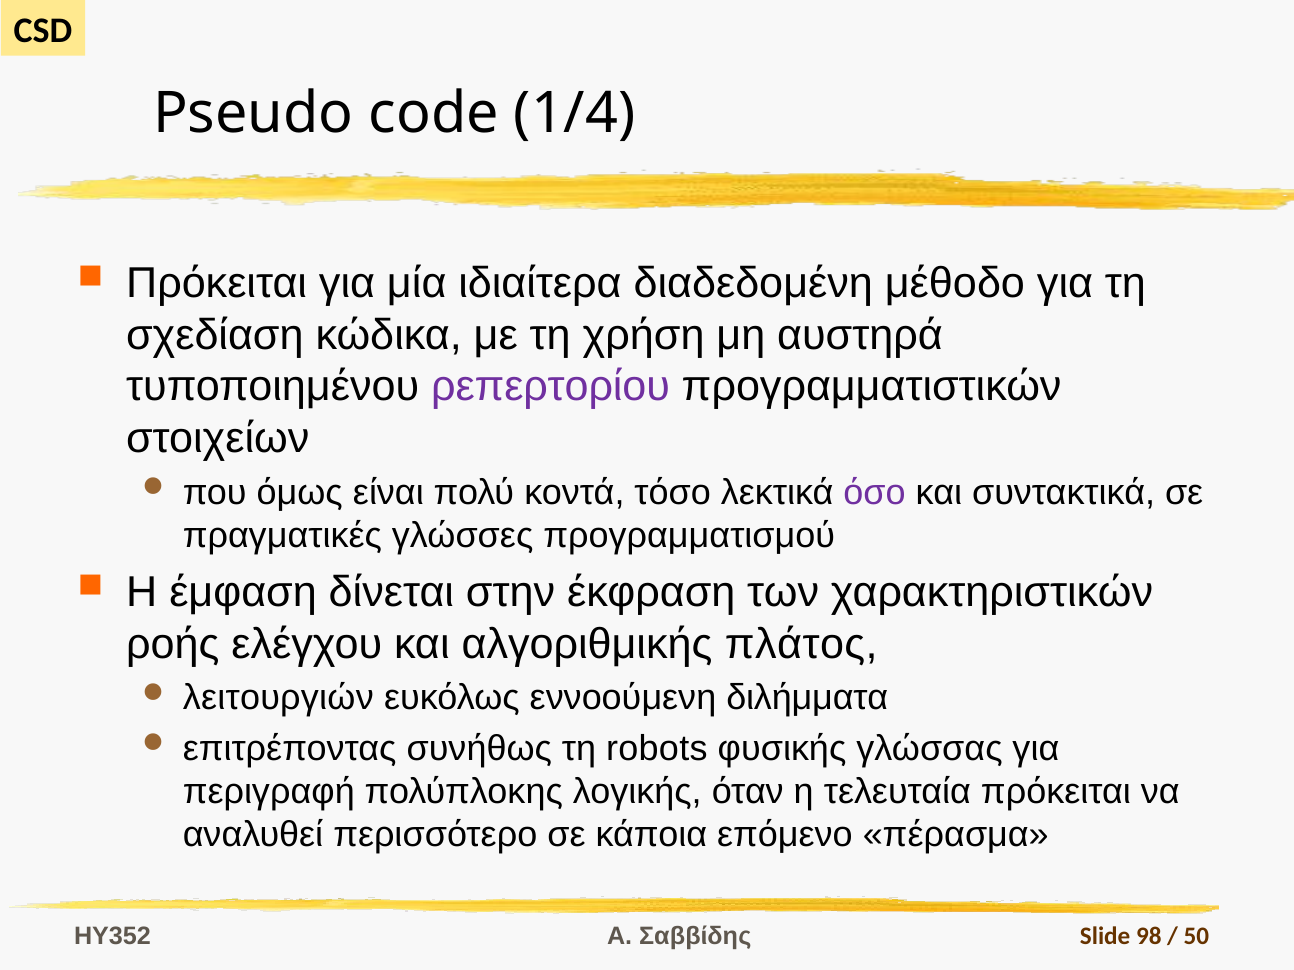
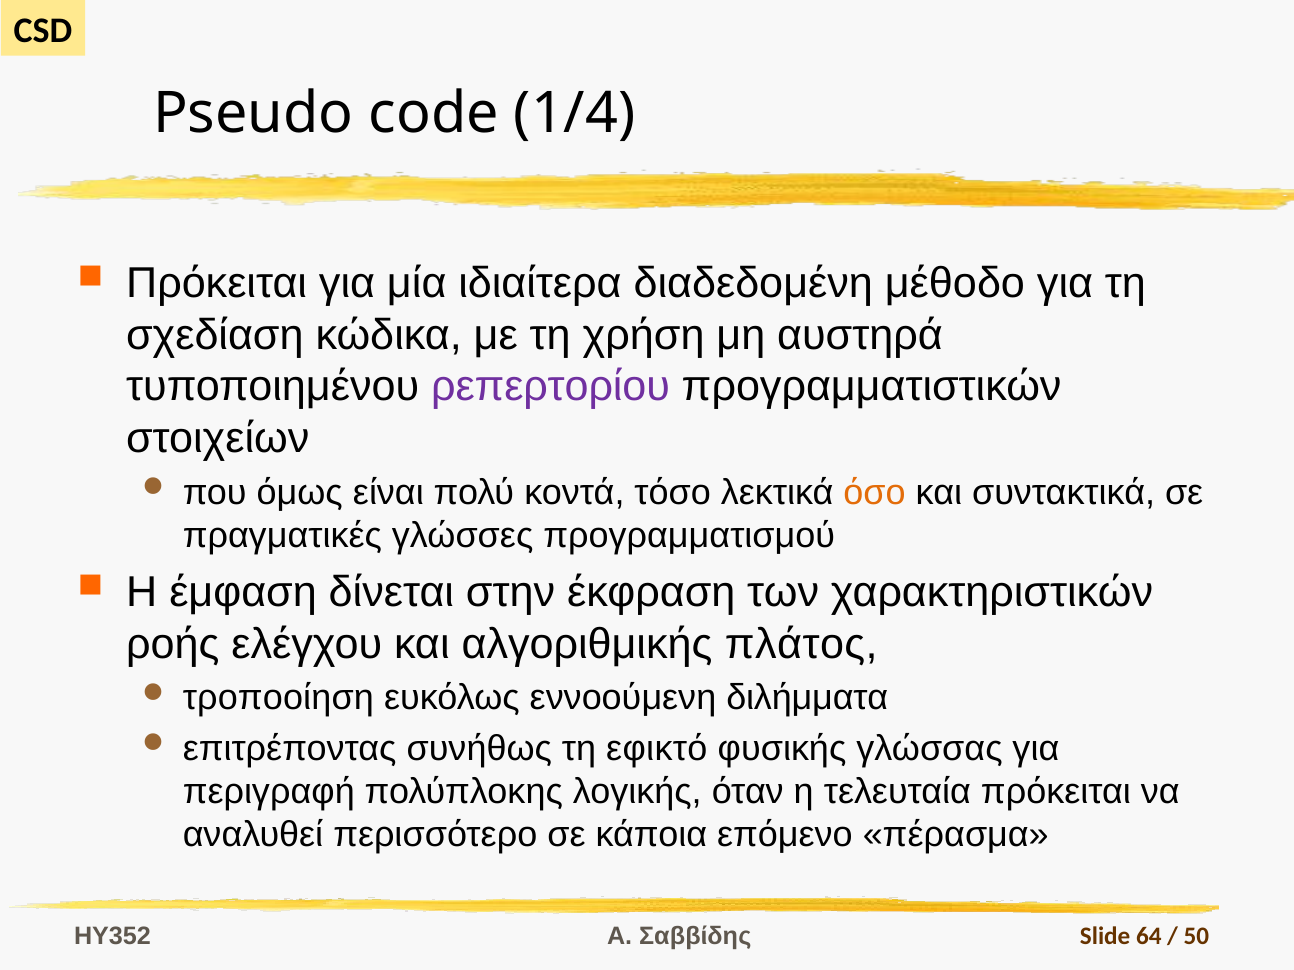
όσο colour: purple -> orange (875, 493)
λειτουργιών: λειτουργιών -> τροποοίηση (278, 698)
robots: robots -> εφικτό (657, 749)
98: 98 -> 64 (1149, 937)
